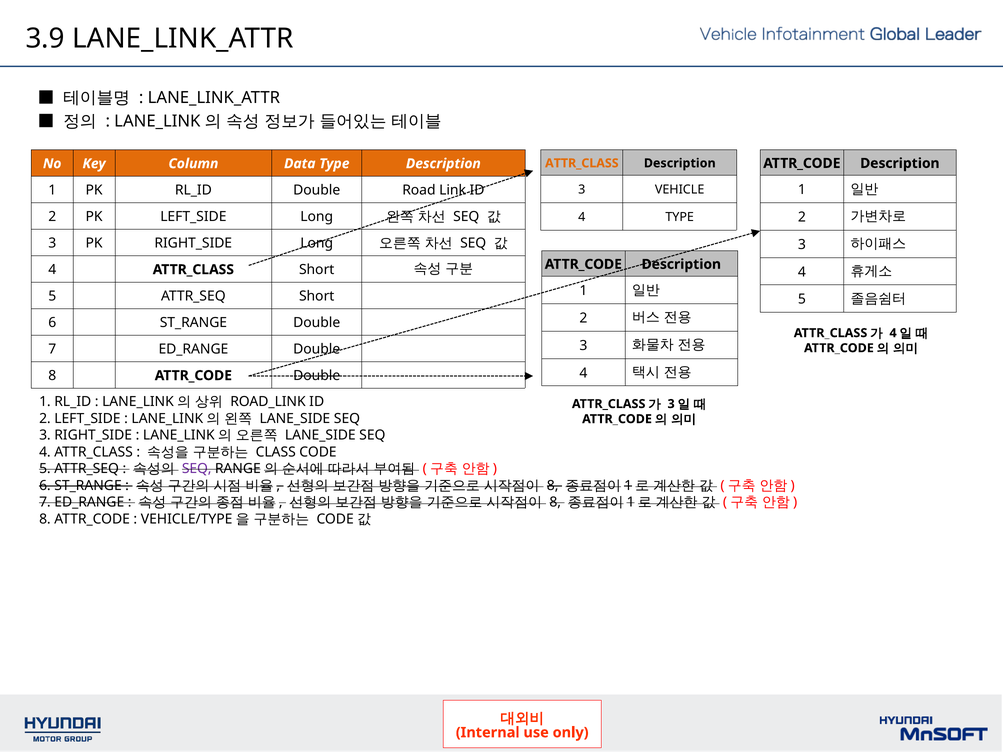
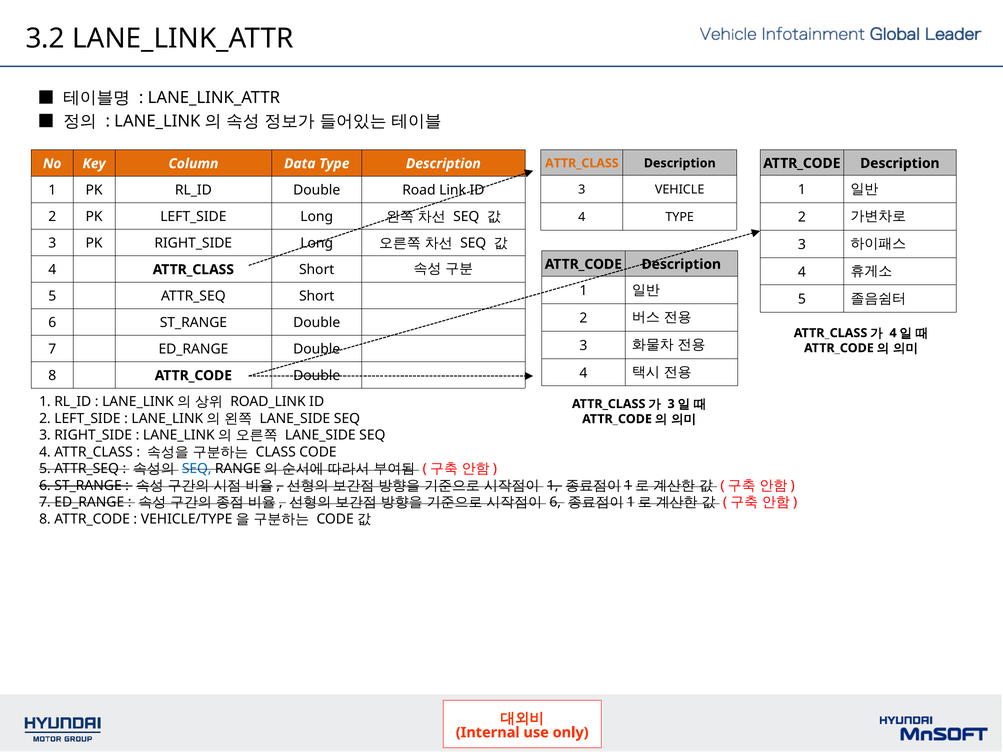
3.9: 3.9 -> 3.2 (45, 39)
SEQ colour: purple -> blue (197, 469)
8: 8 -> 1 (553, 486)
8: 8 -> 6 (555, 502)
